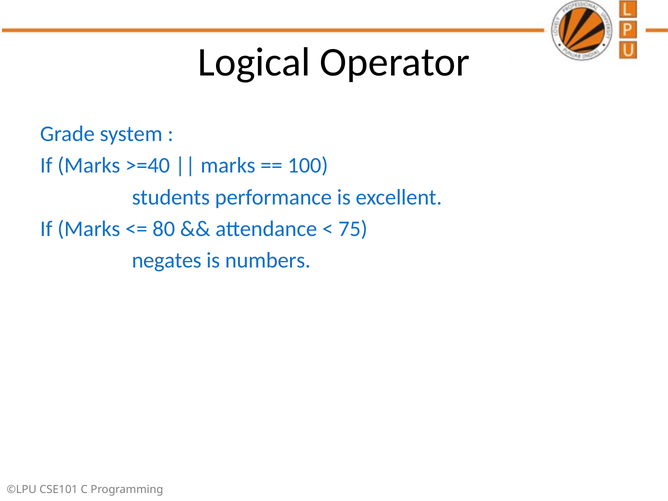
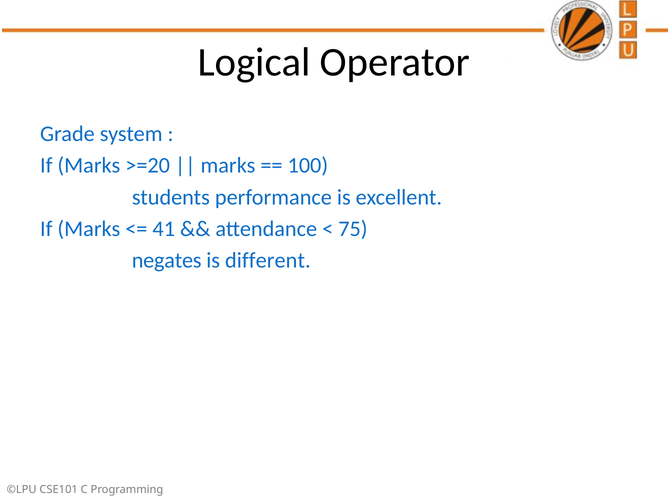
>=40: >=40 -> >=20 (148, 166)
80: 80 -> 41 (164, 229)
numbers: numbers -> different (268, 260)
